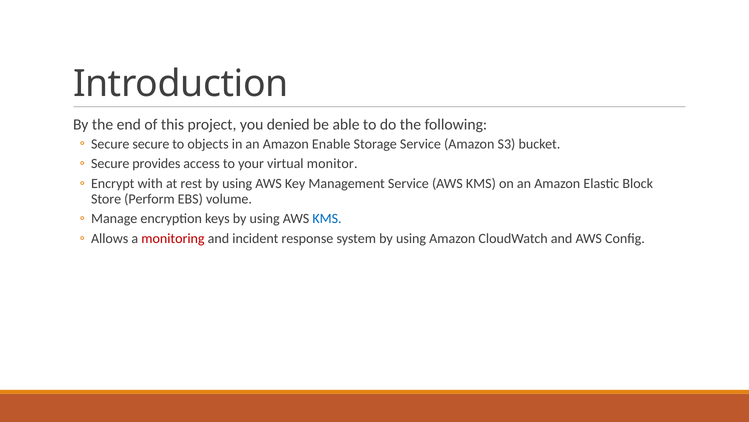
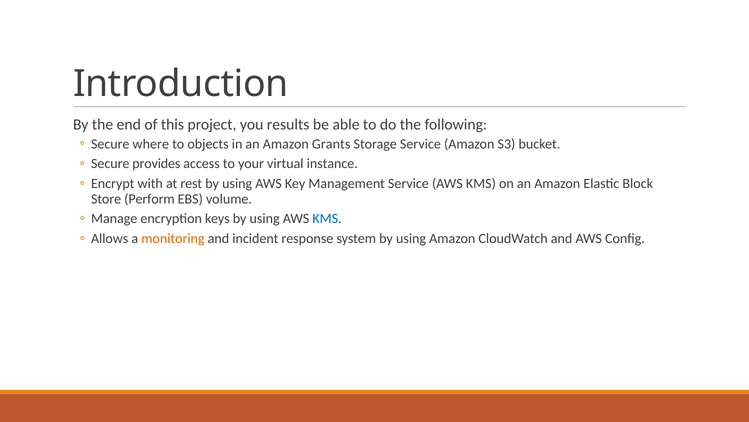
denied: denied -> results (288, 125)
Secure secure: secure -> where (151, 144)
Enable: Enable -> Grants (331, 144)
monitor: monitor -> instance (332, 164)
monitoring colour: red -> orange (173, 238)
